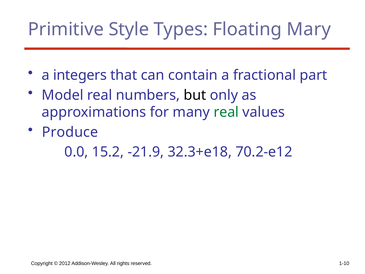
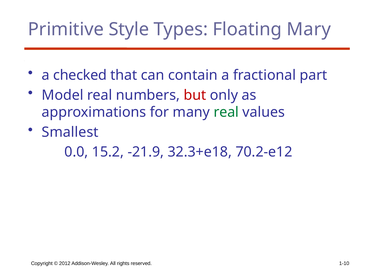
integers: integers -> checked (80, 75)
but colour: black -> red (195, 95)
Produce: Produce -> Smallest (70, 132)
